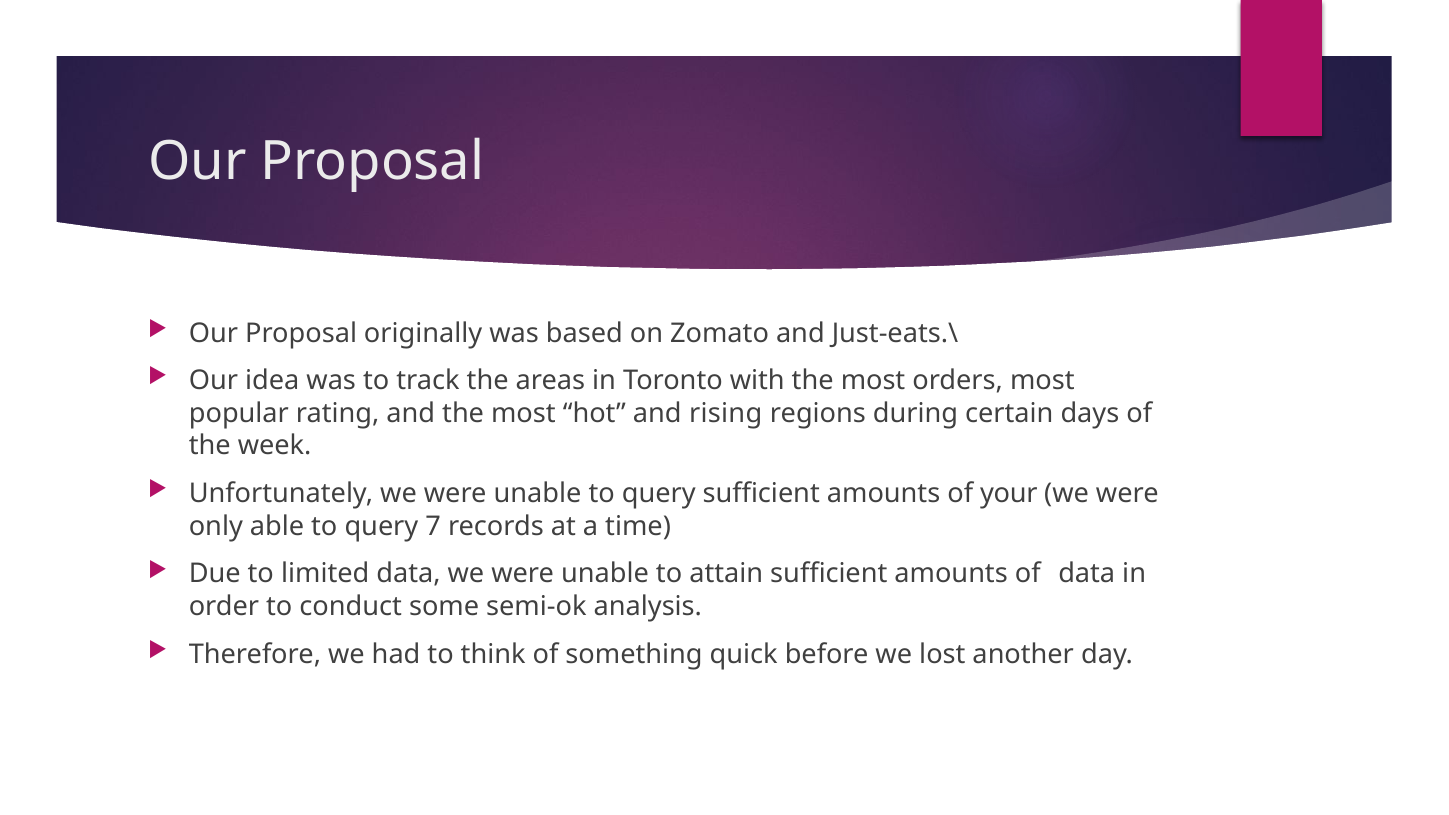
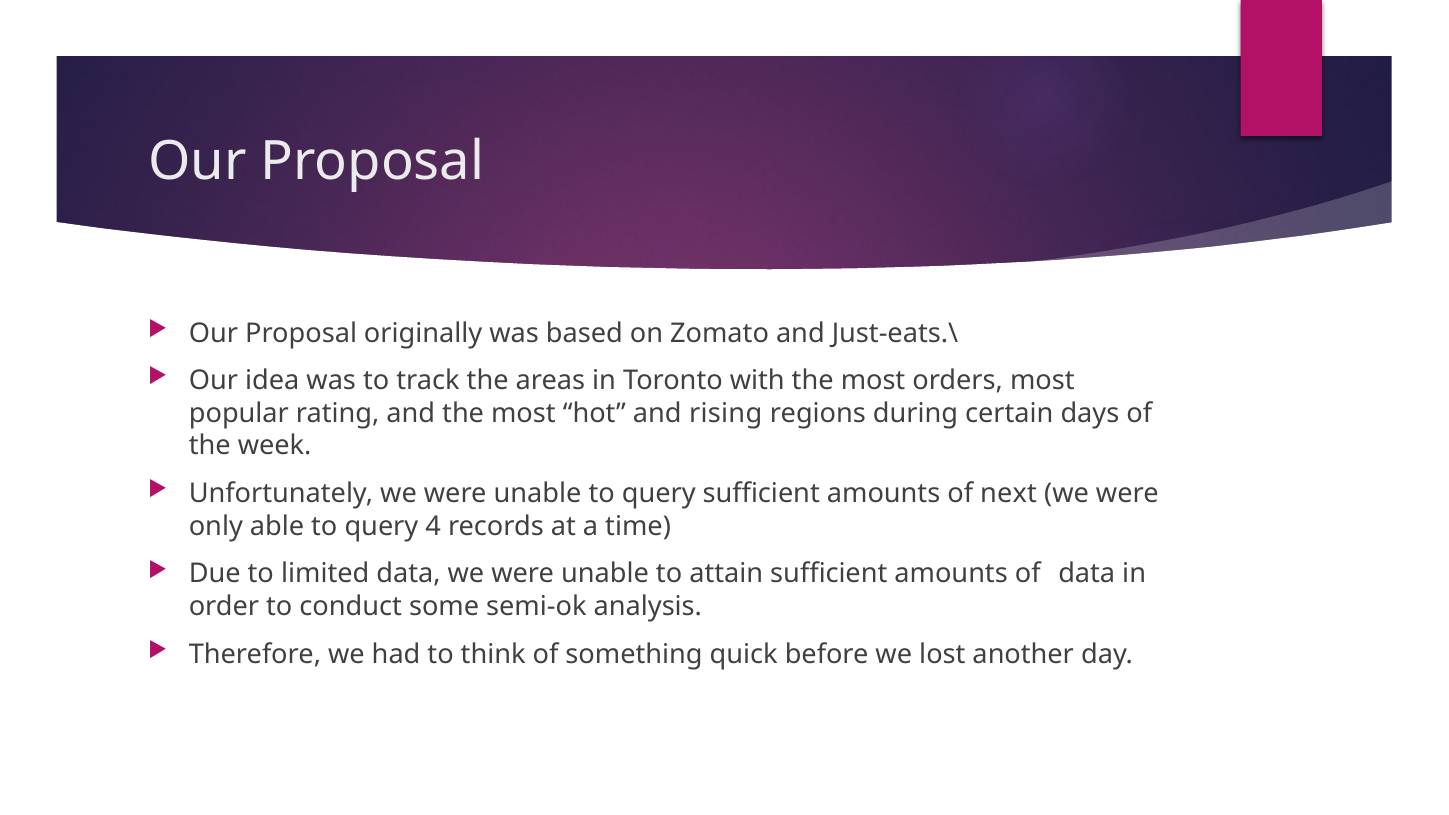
your: your -> next (1009, 494)
7: 7 -> 4 (433, 526)
